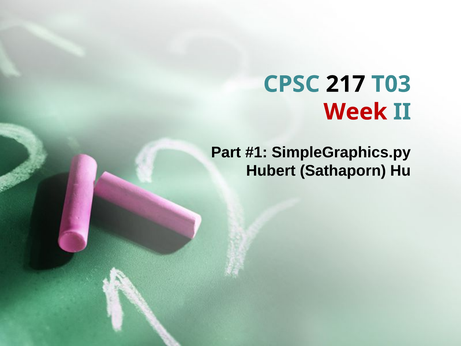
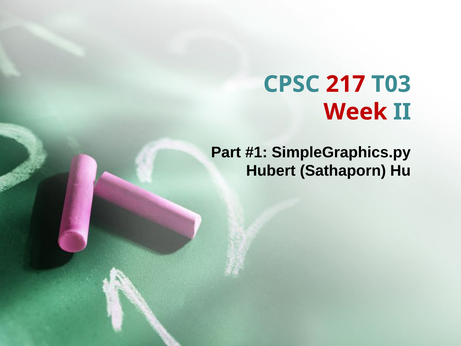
217 colour: black -> red (346, 84)
